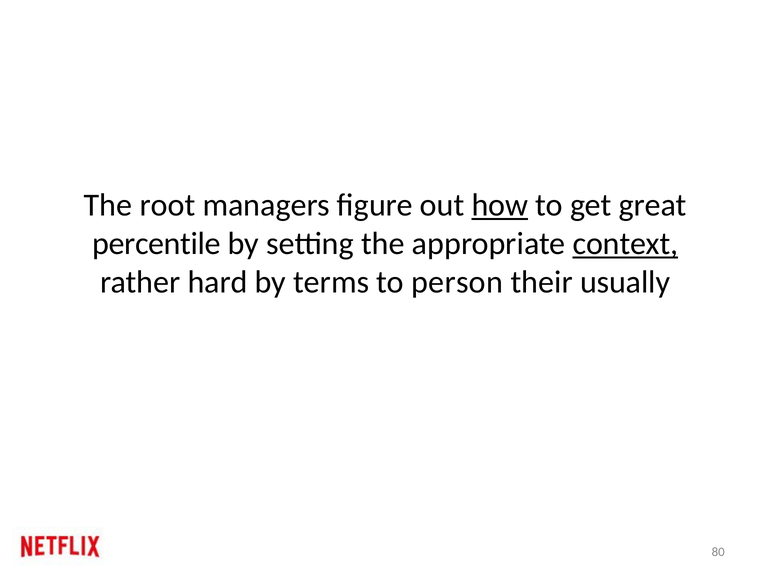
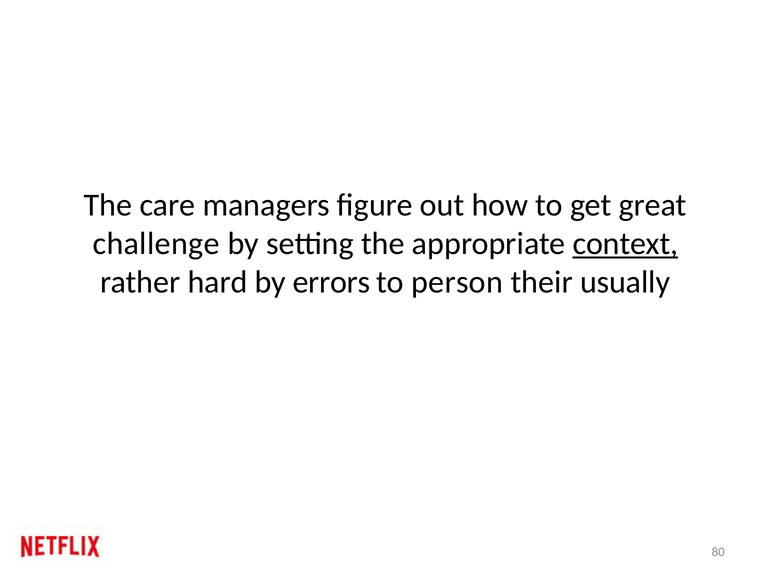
root: root -> care (167, 205)
how underline: present -> none (500, 205)
percentile: percentile -> challenge (156, 244)
terms: terms -> errors (331, 282)
